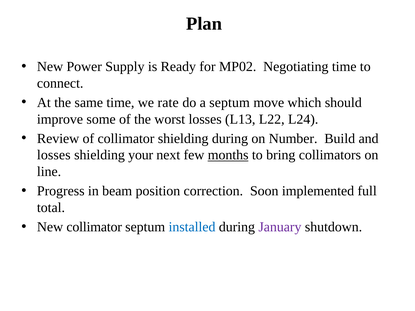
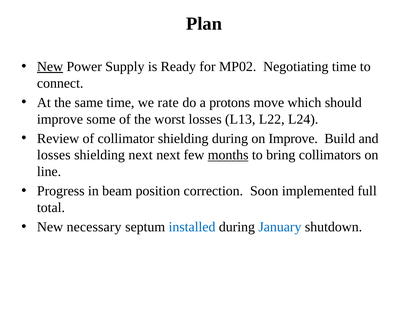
New underline: none -> present (50, 67)
a septum: septum -> protons (230, 103)
on Number: Number -> Improve (293, 139)
shielding your: your -> next (141, 155)
New collimator: collimator -> necessary (94, 227)
January colour: purple -> blue (280, 227)
